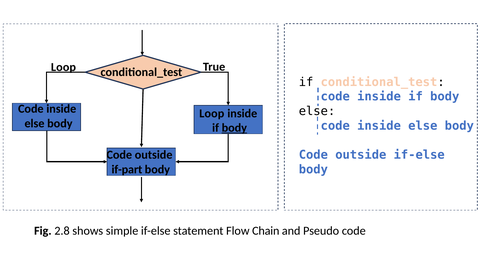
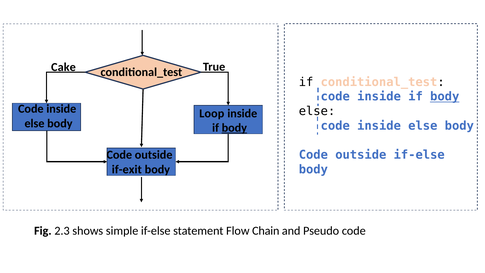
Loop: Loop -> Cake (63, 67)
body underline: none -> present (445, 97)
if-part: if-part -> if-exit (127, 169)
2.8: 2.8 -> 2.3 (62, 231)
